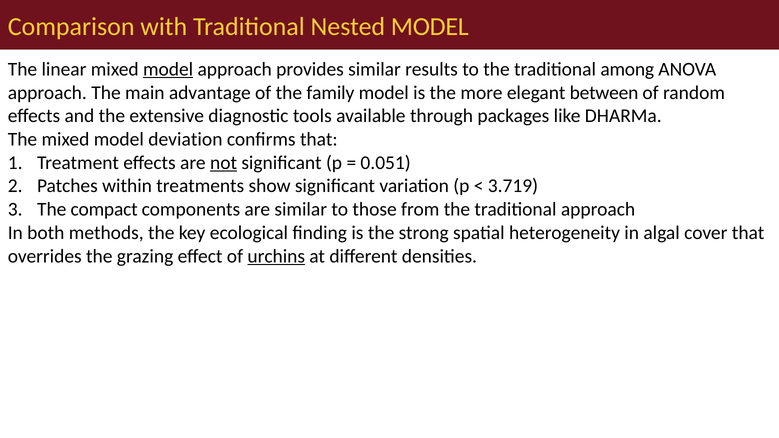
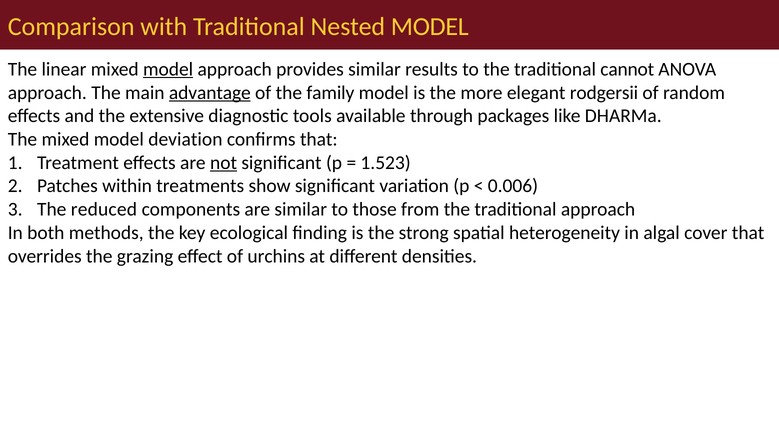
among: among -> cannot (627, 69)
advantage underline: none -> present (210, 93)
between: between -> rodgersii (604, 93)
0.051: 0.051 -> 1.523 (386, 163)
3.719: 3.719 -> 0.006 (513, 186)
compact: compact -> reduced (104, 210)
urchins underline: present -> none (276, 256)
